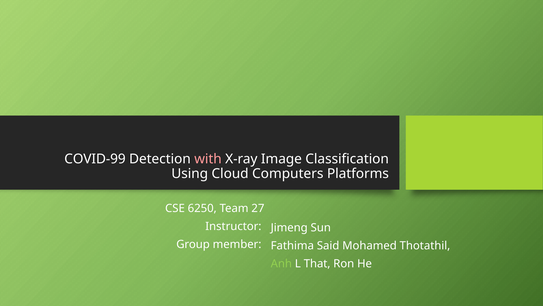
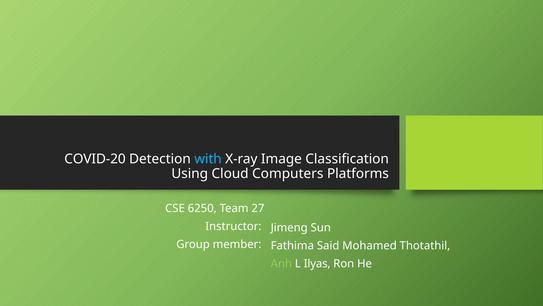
COVID-99: COVID-99 -> COVID-20 (95, 159)
with colour: pink -> light blue (208, 159)
That: That -> Ilyas (317, 263)
